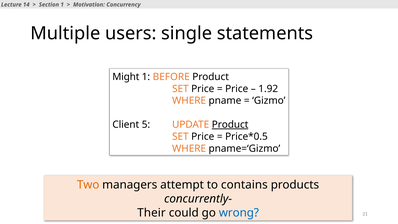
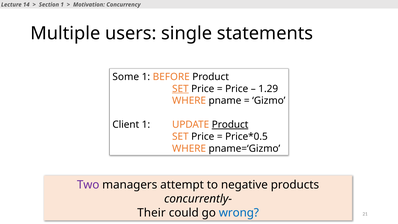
Might: Might -> Some (126, 77)
SET underline: none -> present (180, 89)
1.92: 1.92 -> 1.29 (268, 89)
Client 5: 5 -> 1 (146, 125)
Two colour: orange -> purple (88, 185)
contains: contains -> negative (244, 185)
